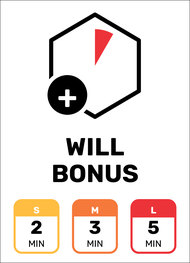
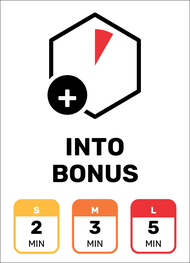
WILL: WILL -> INTO (95, 147)
